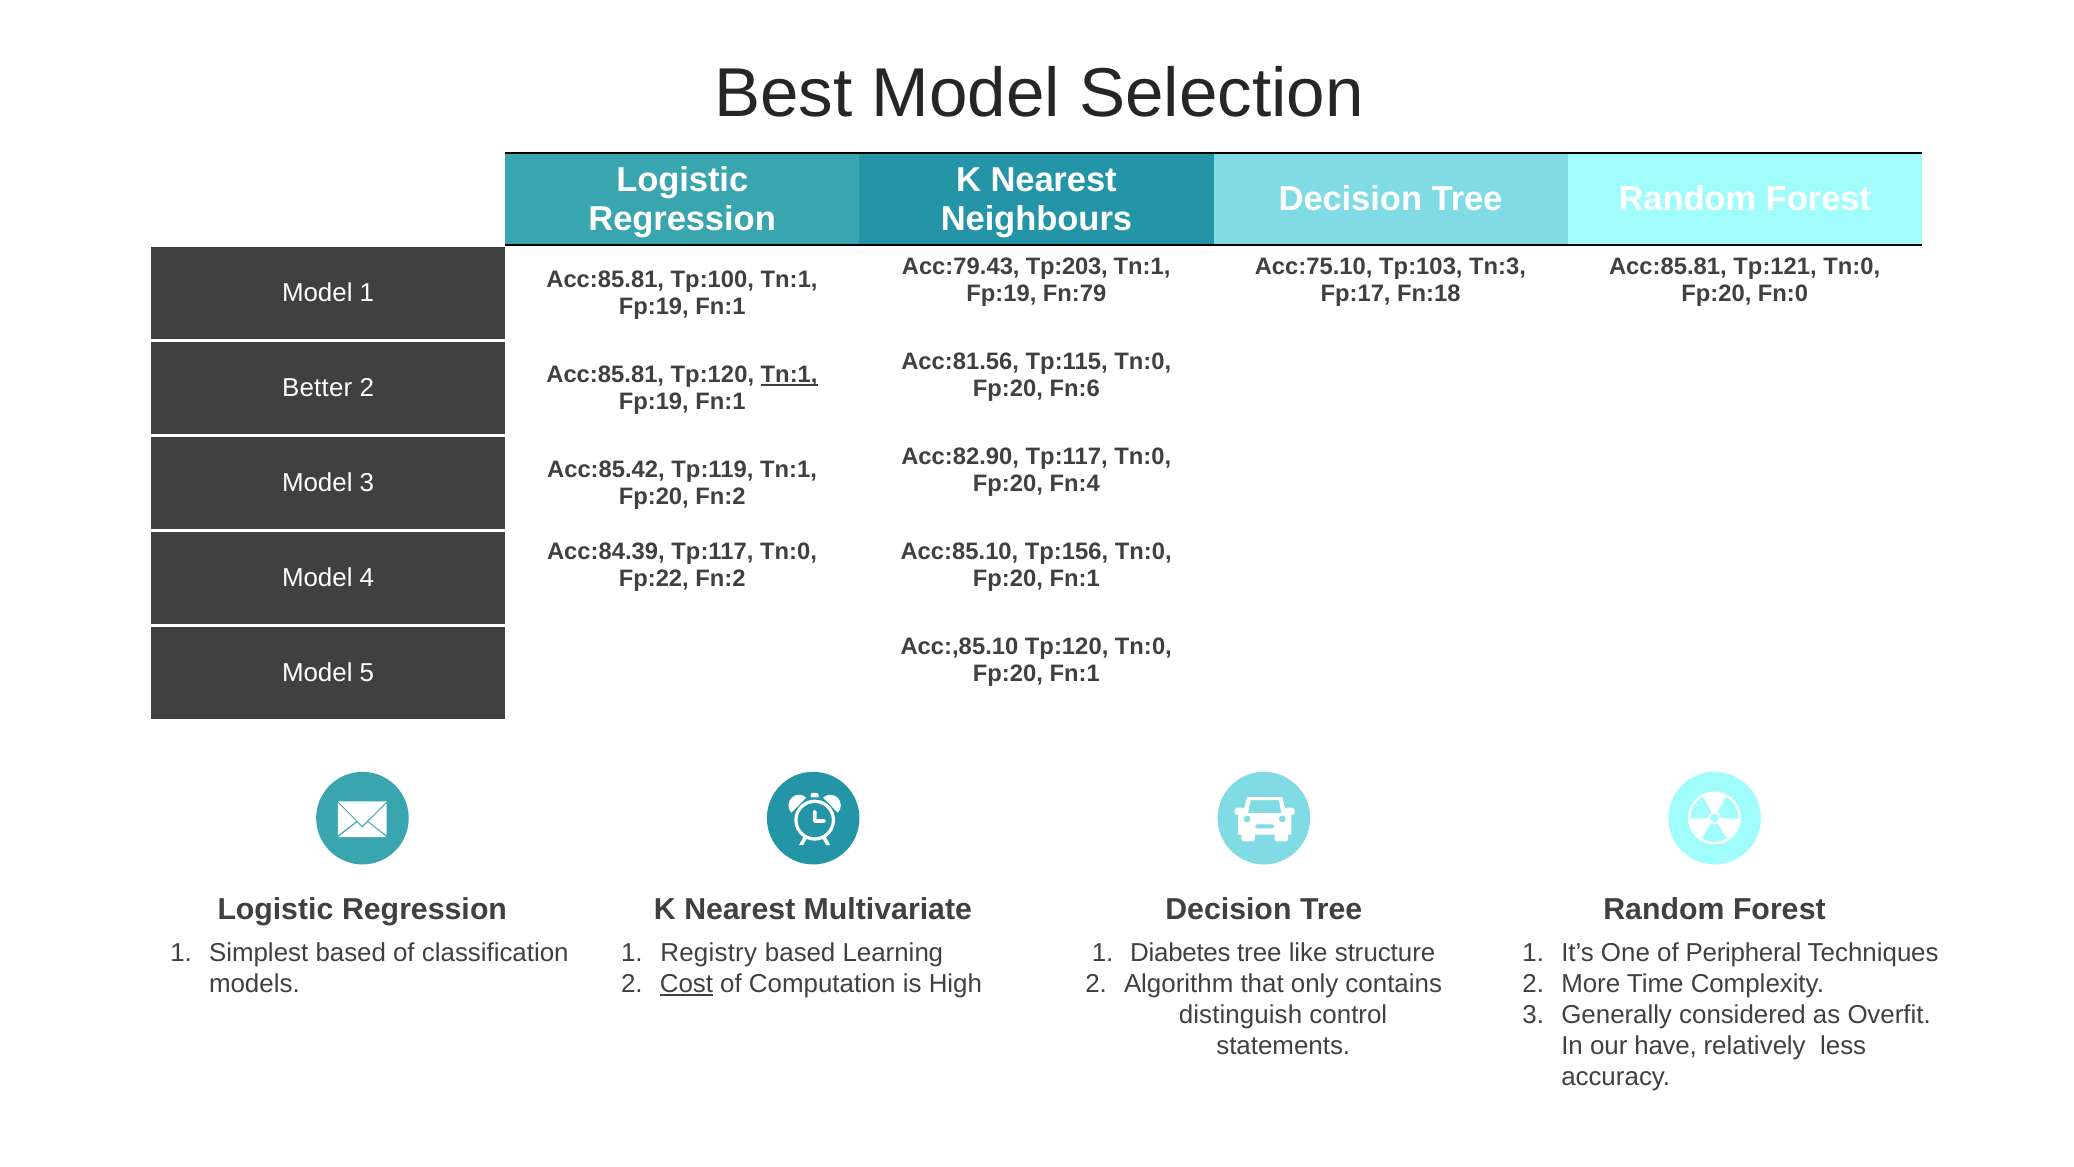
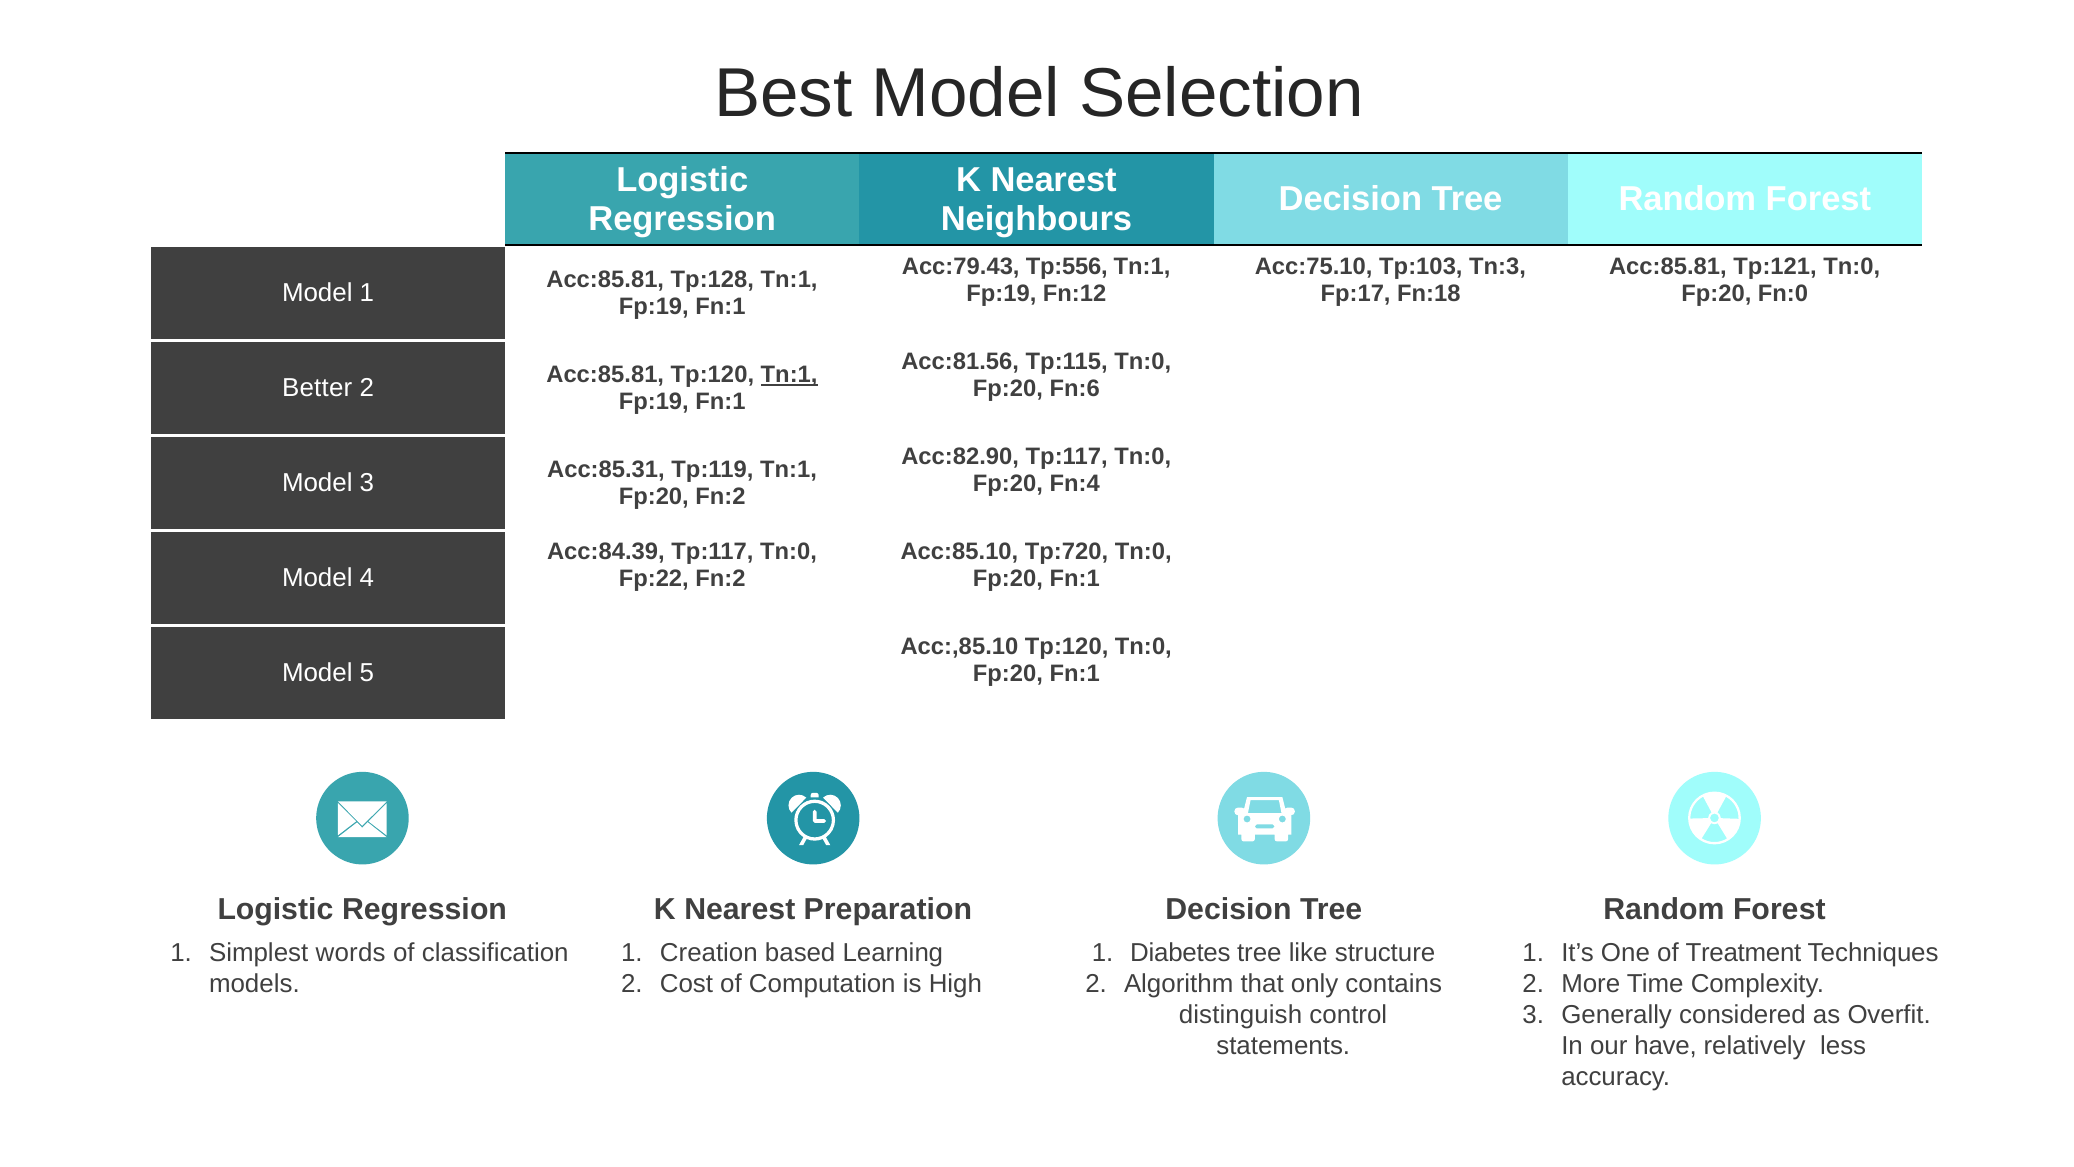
Tp:203: Tp:203 -> Tp:556 (1067, 267)
Tp:100: Tp:100 -> Tp:128 (712, 280)
Fn:79: Fn:79 -> Fn:12 (1075, 293)
Acc:85.42: Acc:85.42 -> Acc:85.31 (606, 470)
Tp:156: Tp:156 -> Tp:720 (1067, 552)
Multivariate: Multivariate -> Preparation (888, 909)
Simplest based: based -> words (351, 953)
Registry: Registry -> Creation (709, 953)
Peripheral: Peripheral -> Treatment (1743, 953)
Cost underline: present -> none (686, 984)
